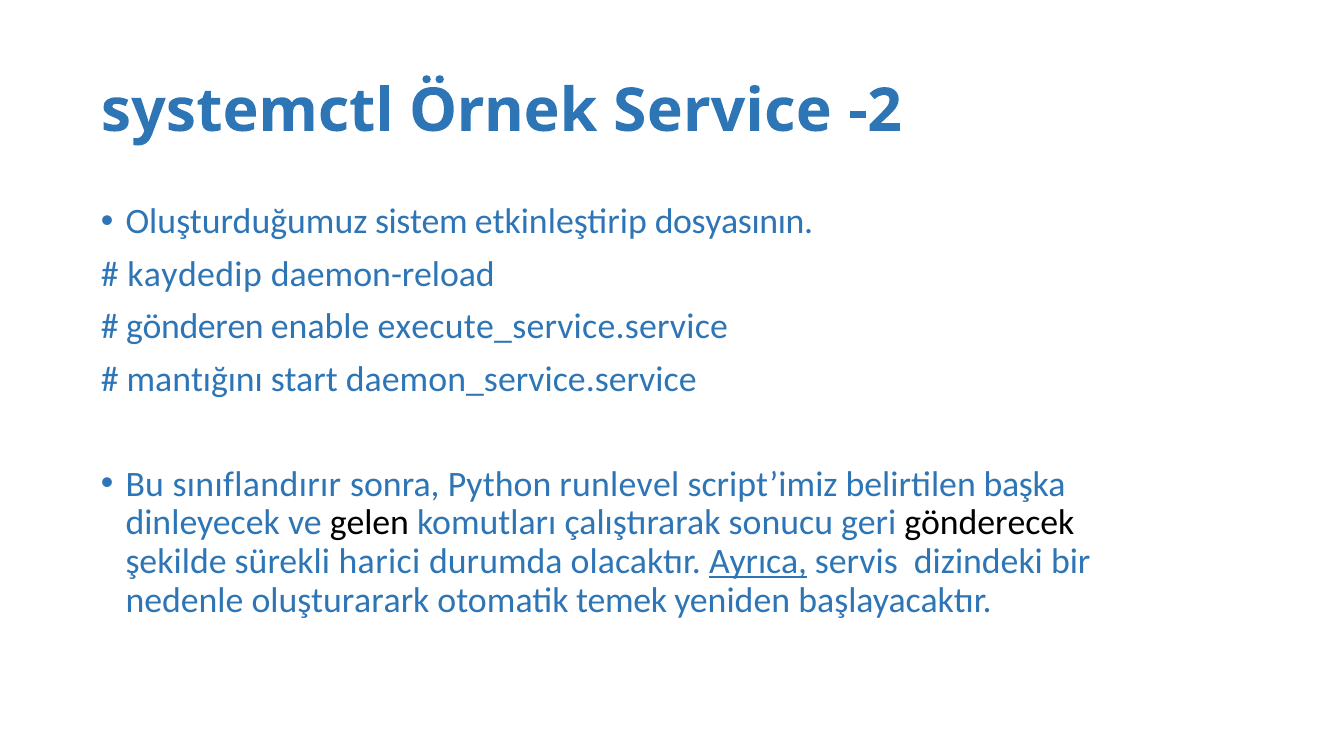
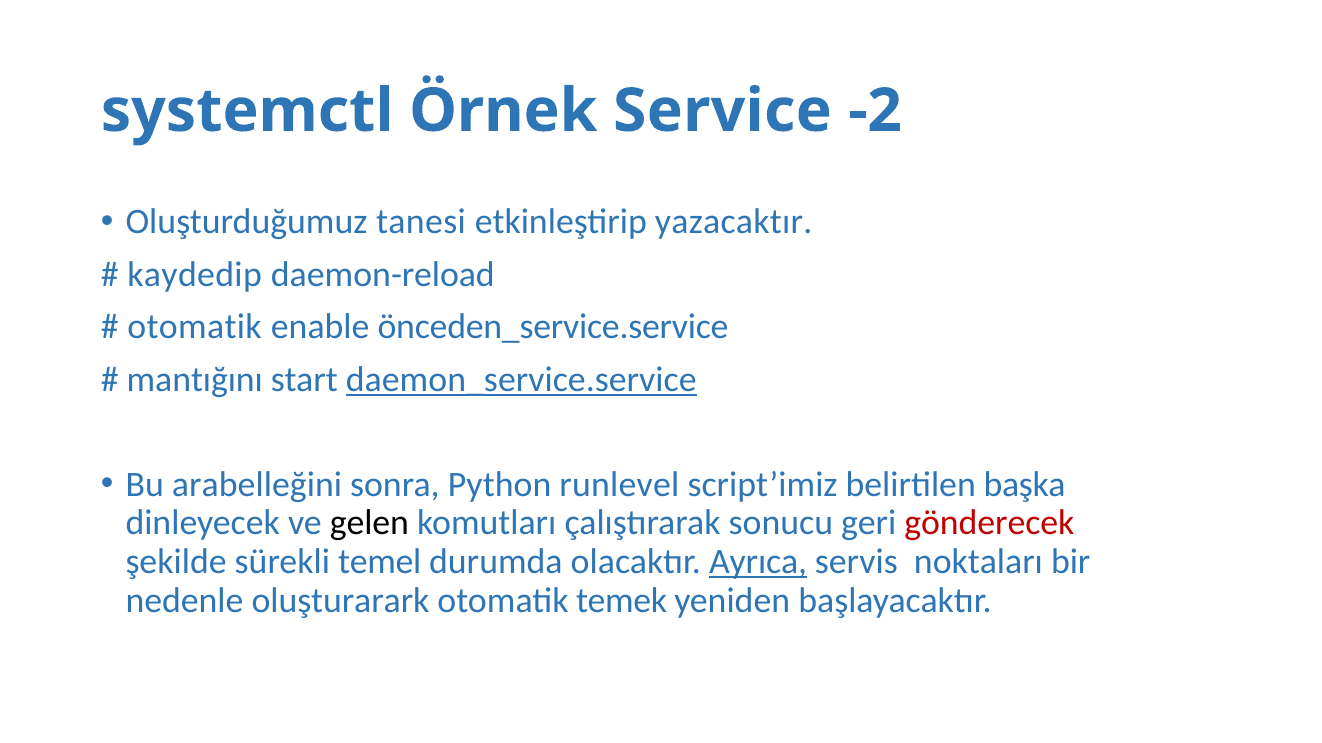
sistem: sistem -> tanesi (421, 222)
dosyasının: dosyasının -> yazacaktır (734, 222)
gönderen: gönderen -> otomatik (195, 327)
execute_service.service: execute_service.service -> önceden_service.service (553, 327)
daemon_service.service underline: none -> present (521, 380)
sınıflandırır: sınıflandırır -> arabelleğini (257, 485)
gönderecek colour: black -> red (989, 524)
harici: harici -> temel (380, 562)
dizindeki: dizindeki -> noktaları (978, 562)
